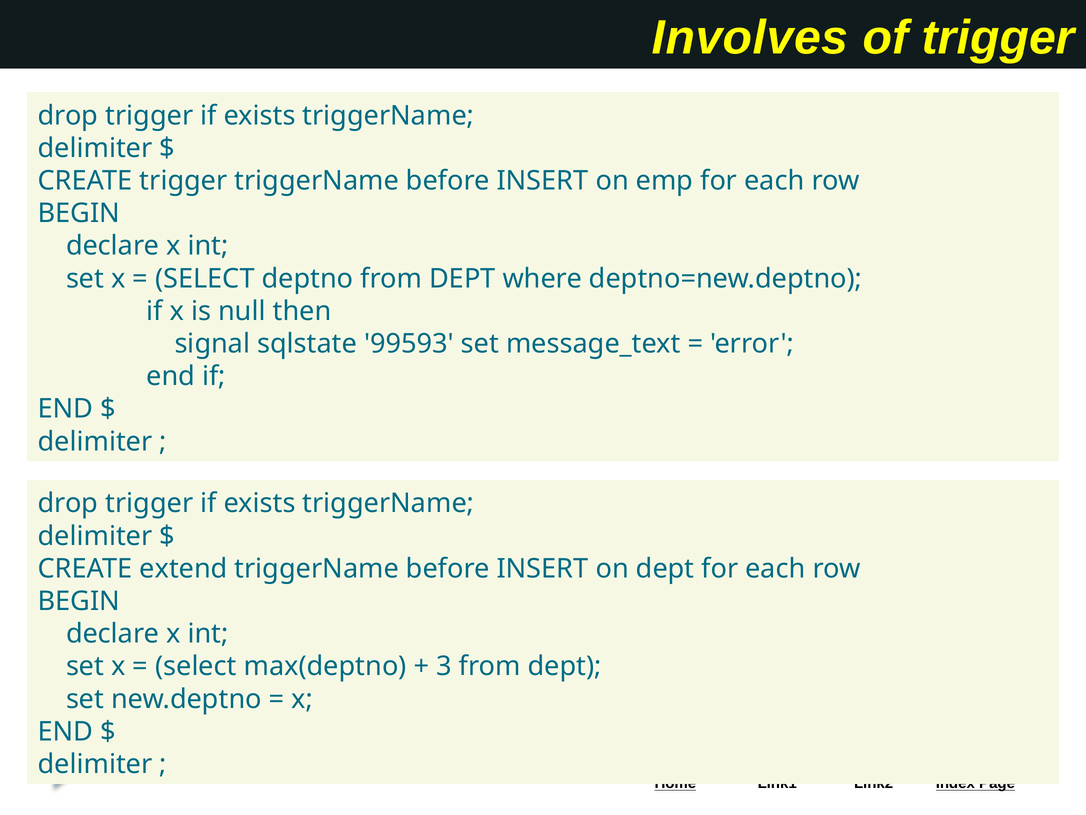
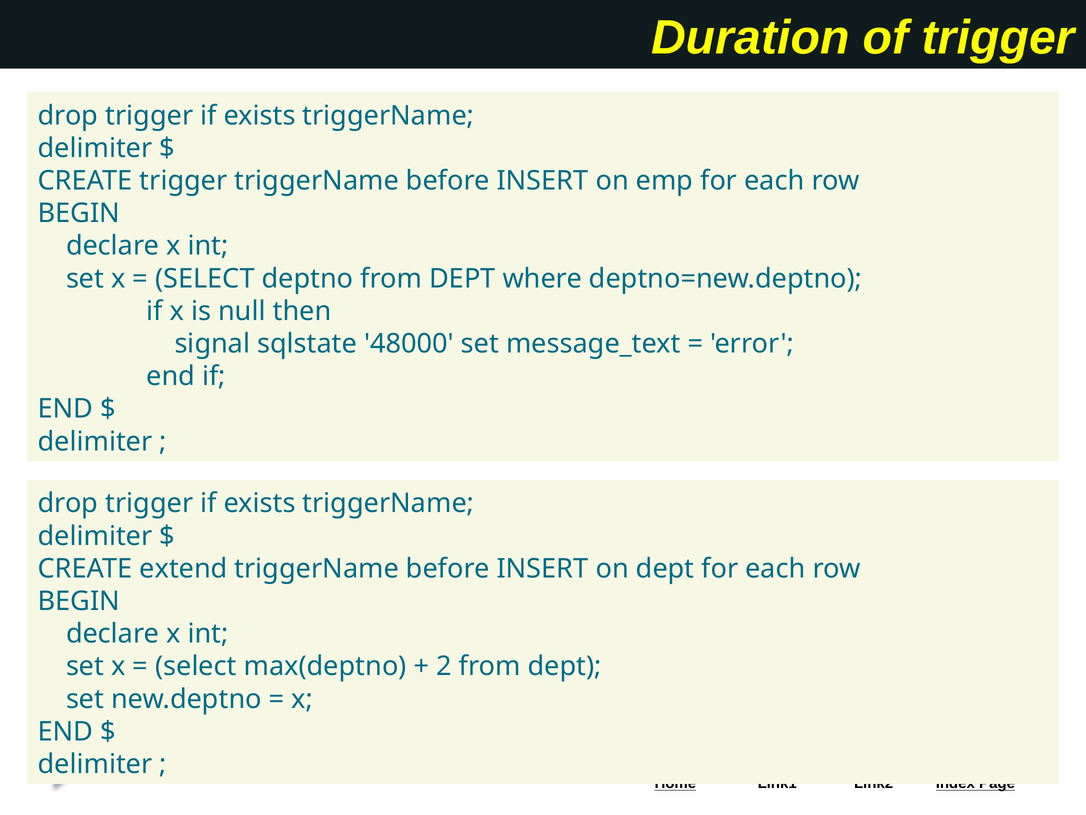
Involves: Involves -> Duration (750, 38)
99593: 99593 -> 48000 (409, 344)
3: 3 -> 2 (444, 666)
